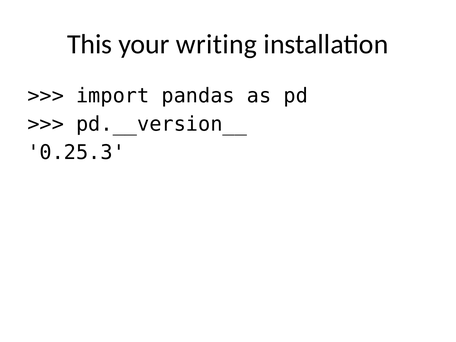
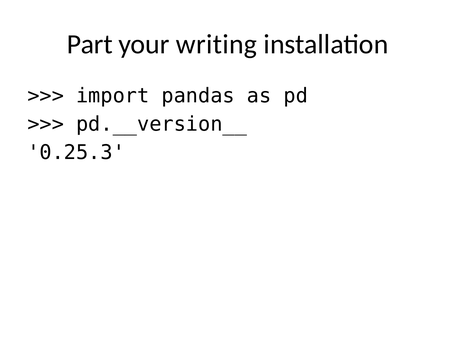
This: This -> Part (90, 44)
